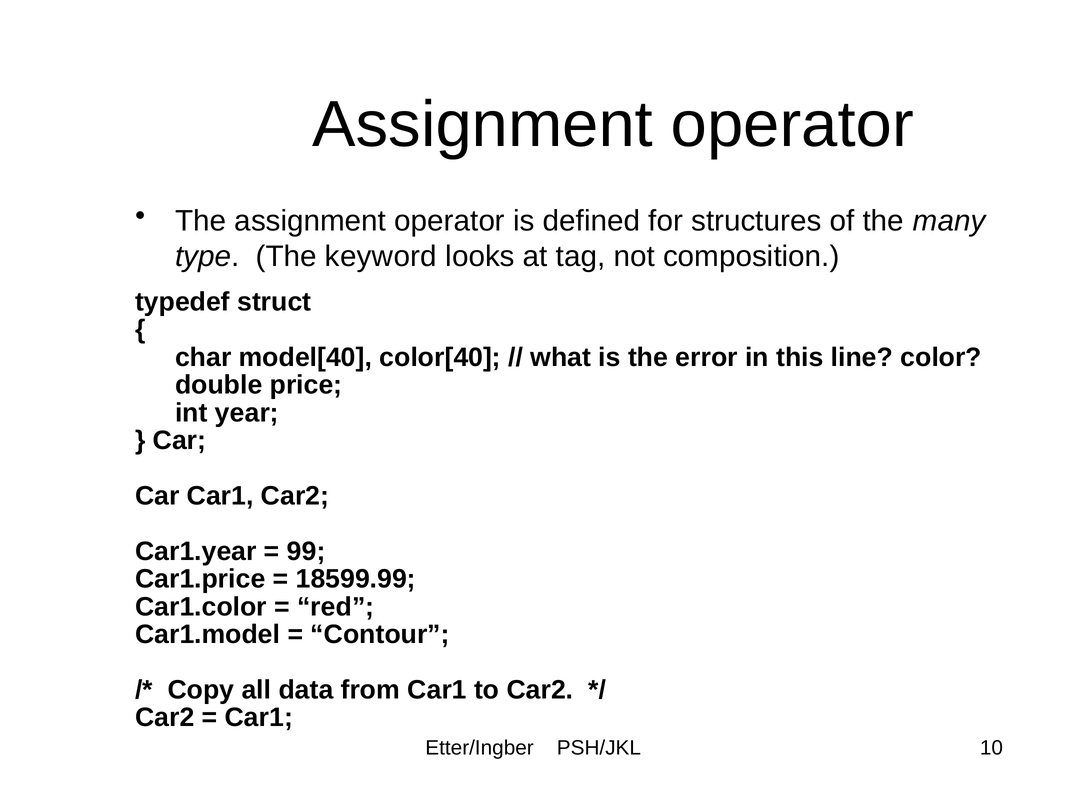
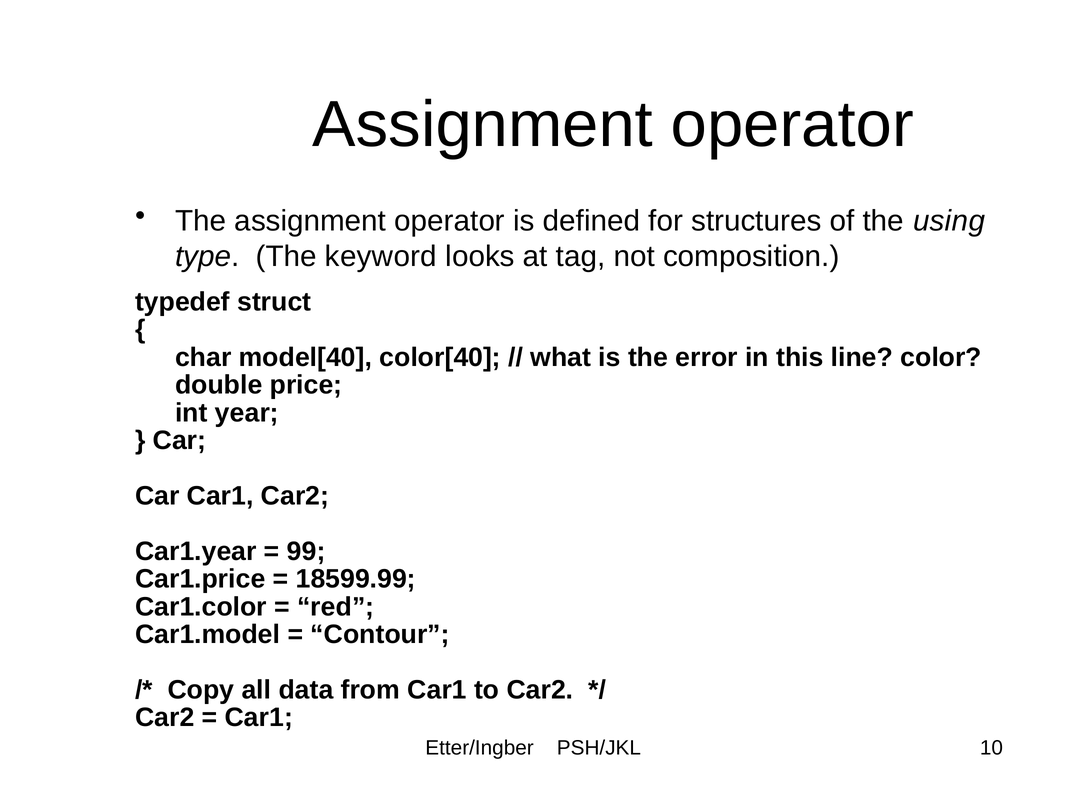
many: many -> using (949, 221)
